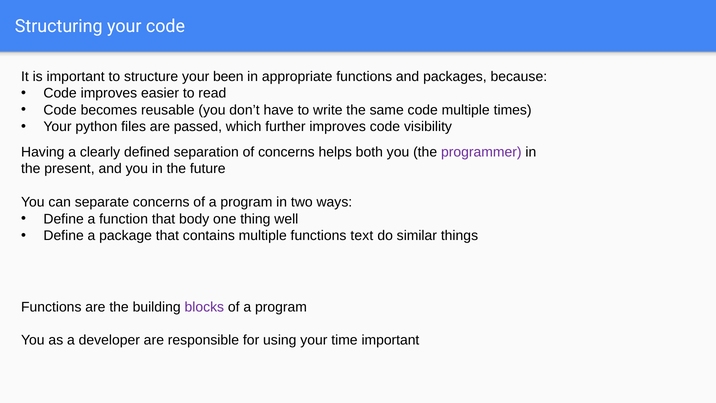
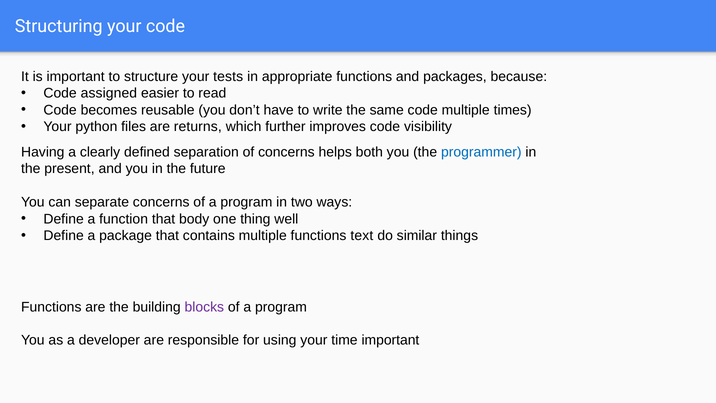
been: been -> tests (228, 76)
Code improves: improves -> assigned (109, 93)
passed: passed -> returns (198, 127)
programmer colour: purple -> blue (481, 152)
